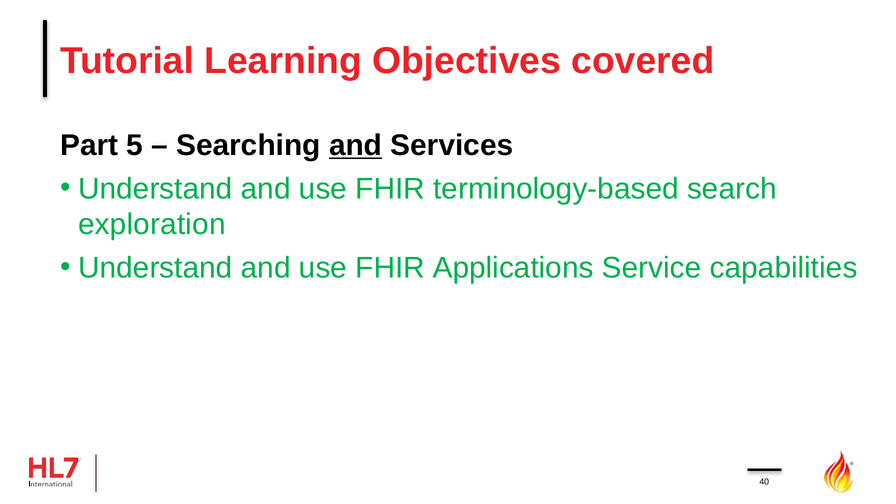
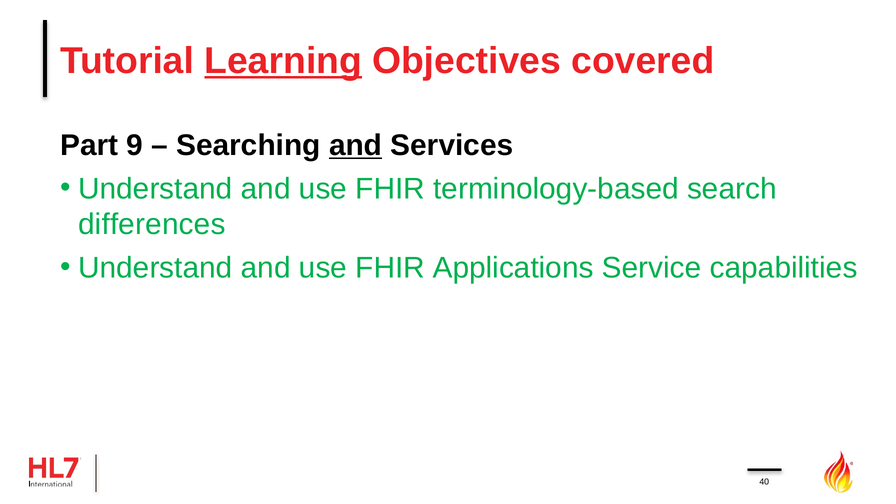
Learning underline: none -> present (283, 61)
5: 5 -> 9 (135, 145)
exploration: exploration -> differences (152, 225)
